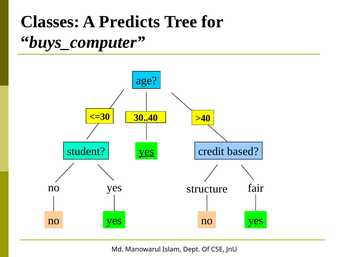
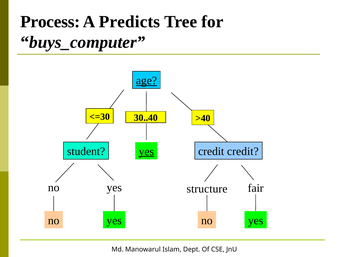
Classes: Classes -> Process (50, 22)
age underline: none -> present (146, 81)
credit based: based -> credit (243, 152)
